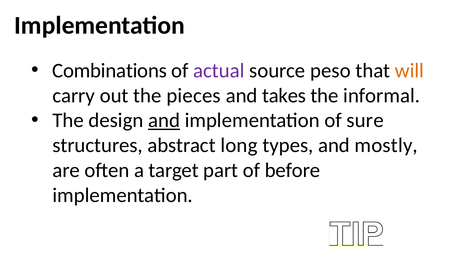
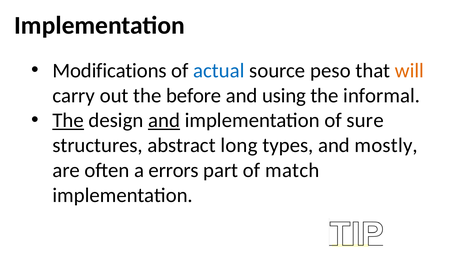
Combinations: Combinations -> Modifications (110, 71)
actual colour: purple -> blue (219, 71)
pieces: pieces -> before (194, 96)
takes: takes -> using (284, 96)
The underline: none -> present (68, 121)
target: target -> errors (174, 171)
before: before -> match (292, 171)
